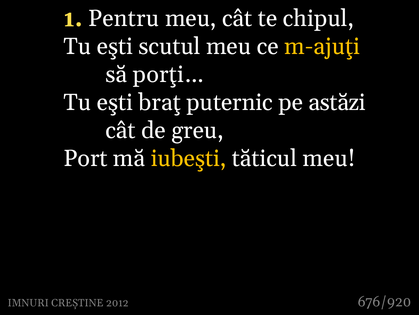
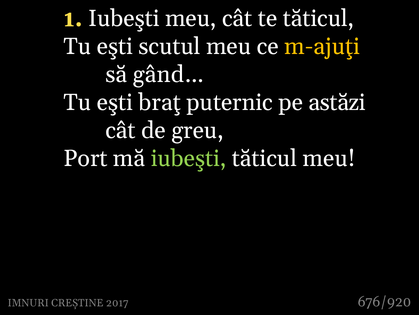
1 Pentru: Pentru -> Iubeşti (124, 19)
te chipul: chipul -> tăticul (318, 19)
porţi…: porţi… -> gând… (168, 74)
iubeşti colour: yellow -> light green (189, 158)
2012: 2012 -> 2017 (117, 302)
